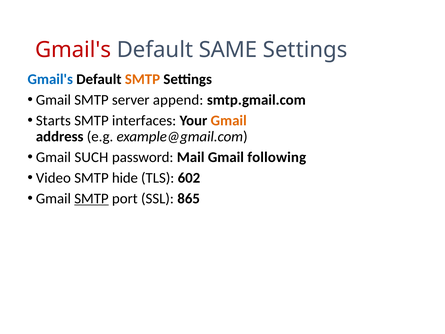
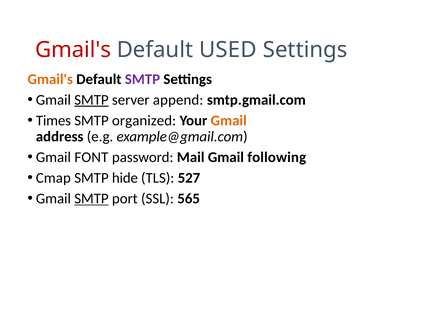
SAME: SAME -> USED (228, 50)
Gmail's colour: blue -> orange (50, 79)
SMTP colour: orange -> purple (142, 79)
SMTP underline: none -> present (91, 100)
Starts: Starts -> Times (53, 120)
interfaces: interfaces -> organized (144, 120)
SUCH: SUCH -> FONT (91, 157)
Video: Video -> Cmap (53, 178)
602: 602 -> 527 (189, 178)
865: 865 -> 565 (189, 198)
